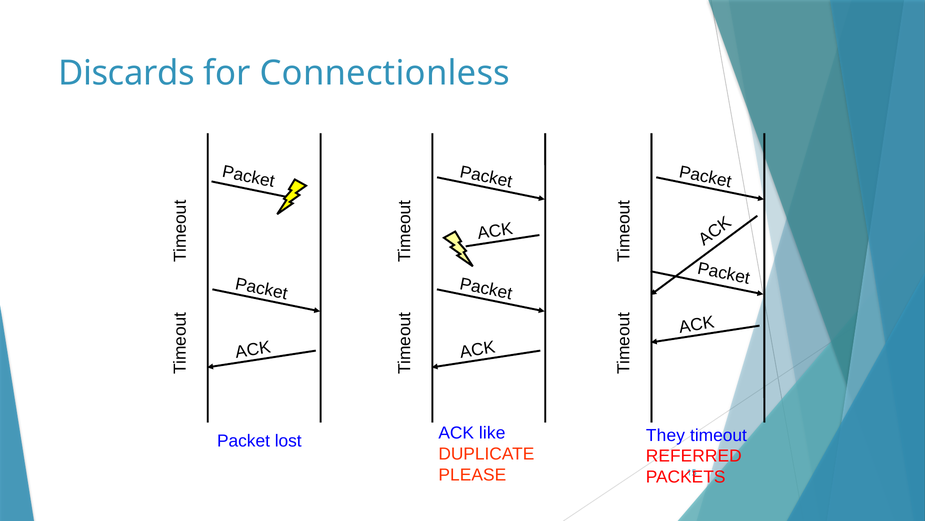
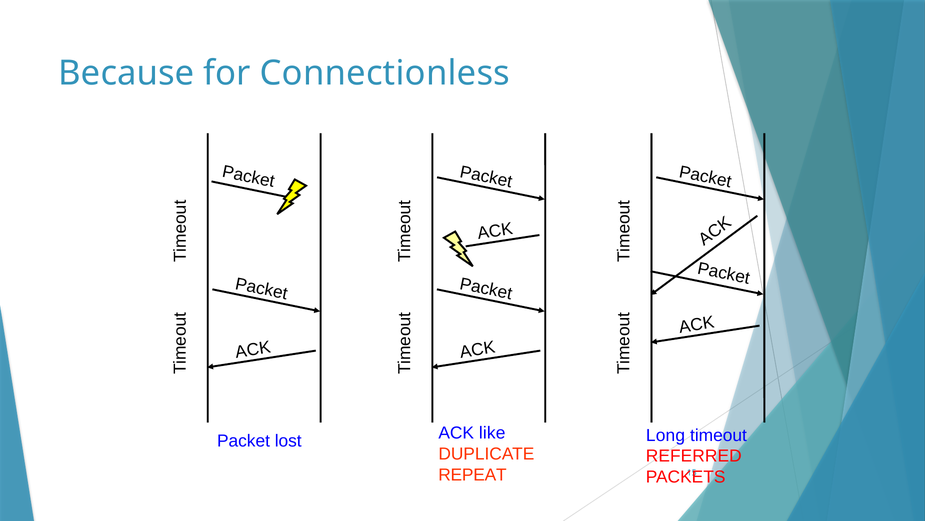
Discards: Discards -> Because (126, 73)
They: They -> Long (665, 435)
PLEASE: PLEASE -> REPEAT (472, 474)
